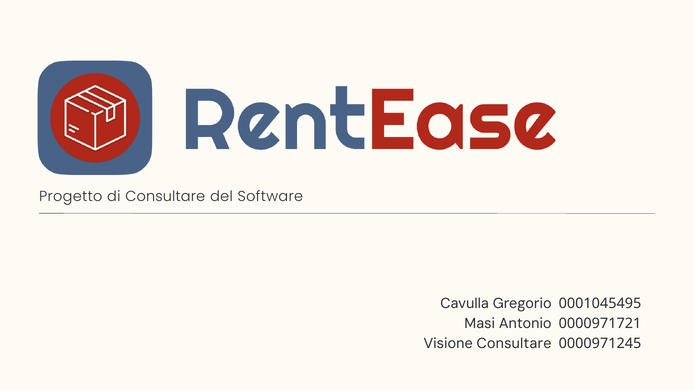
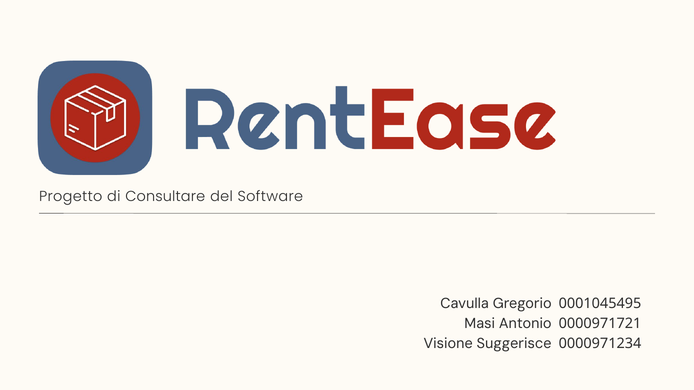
Visione Consultare: Consultare -> Suggerisce (514, 344)
0000971245: 0000971245 -> 0000971234 (600, 344)
